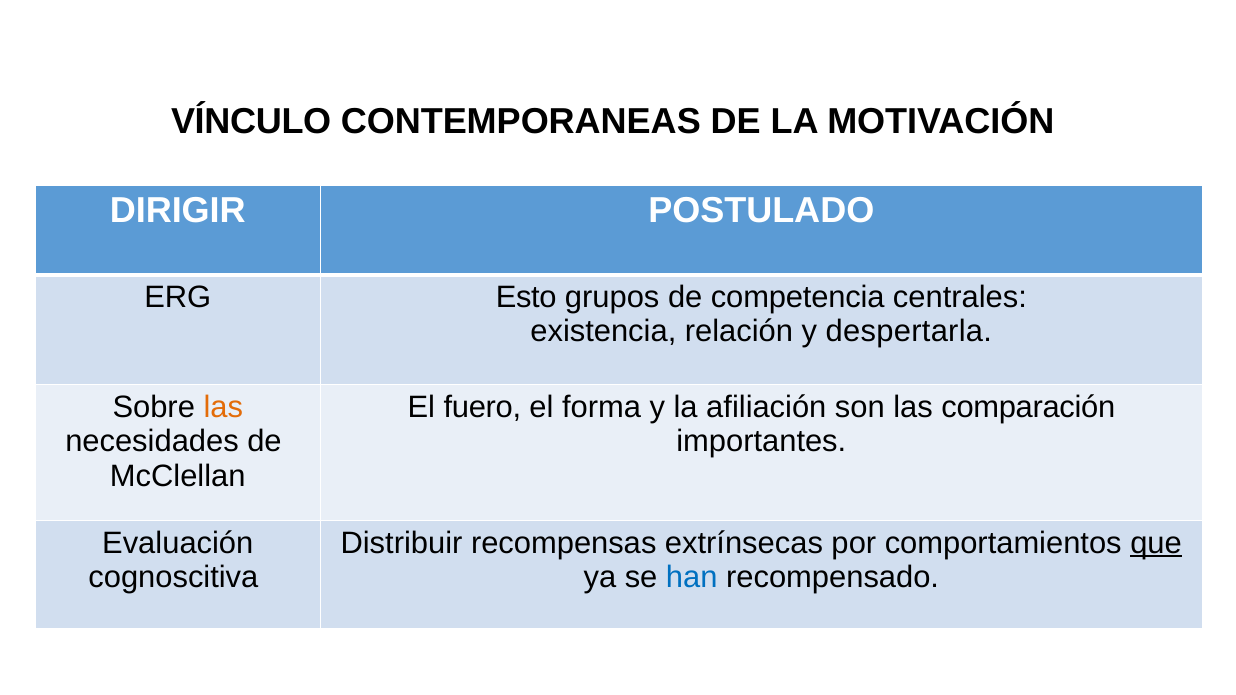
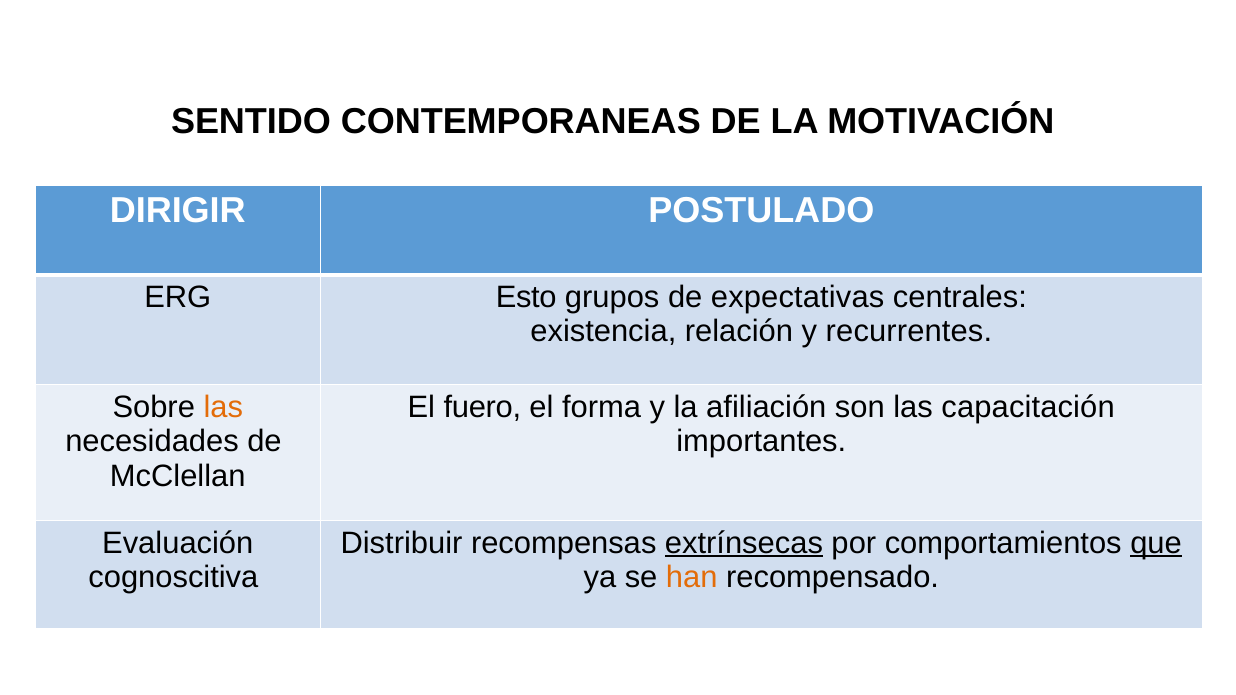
VÍNCULO: VÍNCULO -> SENTIDO (251, 122)
competencia: competencia -> expectativas (798, 297)
despertarla: despertarla -> recurrentes (909, 332)
comparación: comparación -> capacitación (1028, 407)
extrínsecas underline: none -> present (744, 543)
han colour: blue -> orange (692, 577)
